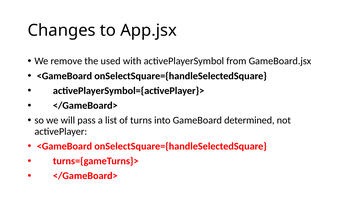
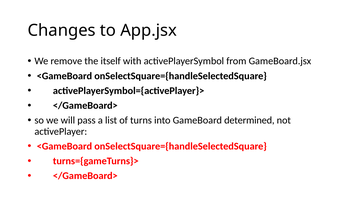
used: used -> itself (111, 61)
